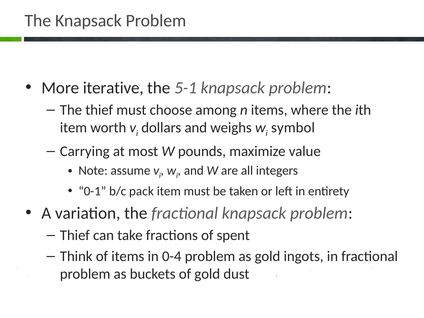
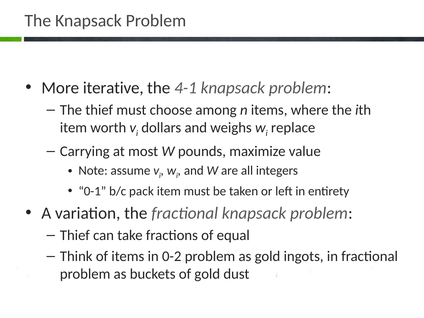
5-1: 5-1 -> 4-1 (186, 88)
symbol: symbol -> replace (293, 128)
spent: spent -> equal (233, 235)
0-4: 0-4 -> 0-2 (172, 256)
